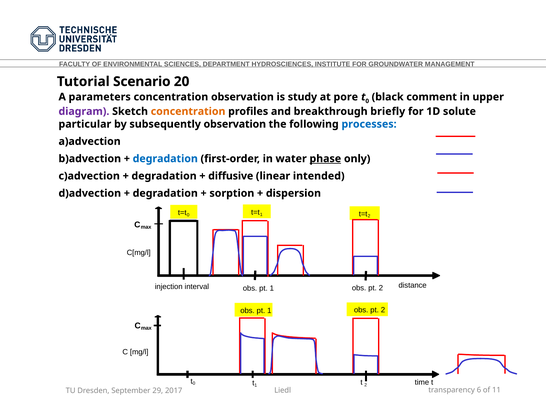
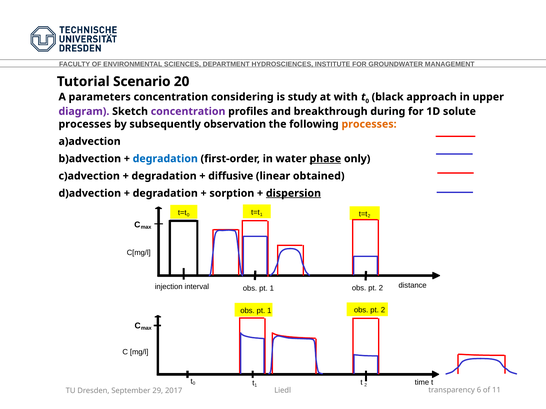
concentration observation: observation -> considering (242, 97)
pore: pore -> with (346, 97)
comment: comment -> approach (432, 97)
concentration colour: orange -> purple (188, 112)
briefly: briefly -> during (388, 112)
particular: particular -> processes (85, 124)
processes colour: blue -> orange (369, 124)
intended: intended -> obtained (319, 176)
dispersion underline: none -> present (293, 193)
